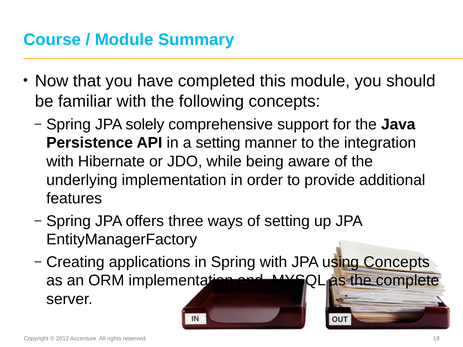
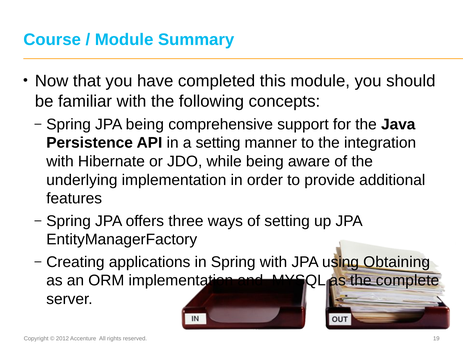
JPA solely: solely -> being (145, 124)
using Concepts: Concepts -> Obtaining (397, 262)
